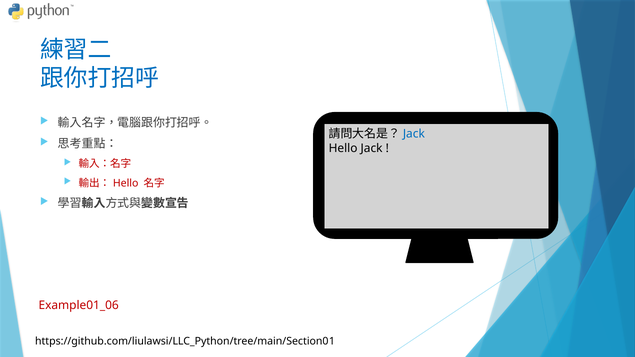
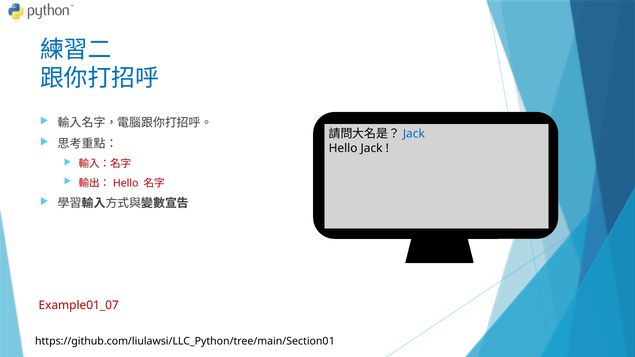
Example01_06: Example01_06 -> Example01_07 (79, 306)
